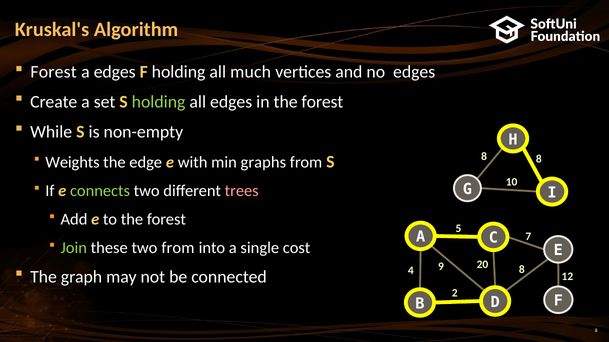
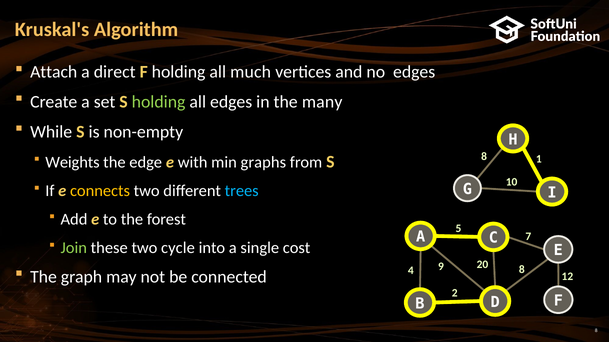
Forest: Forest -> Attach (54, 72)
a edges: edges -> direct (115, 72)
in the forest: forest -> many (322, 102)
8 8: 8 -> 1 (539, 159)
connects colour: light green -> yellow (100, 191)
trees colour: pink -> light blue (242, 191)
two from: from -> cycle (178, 248)
